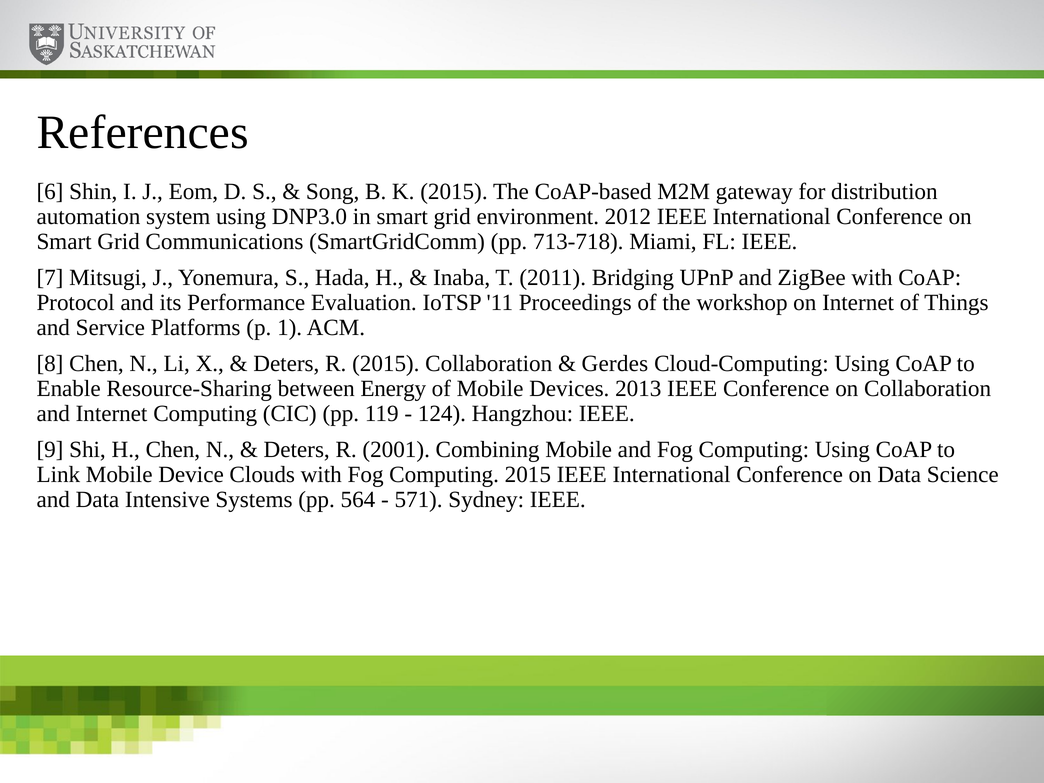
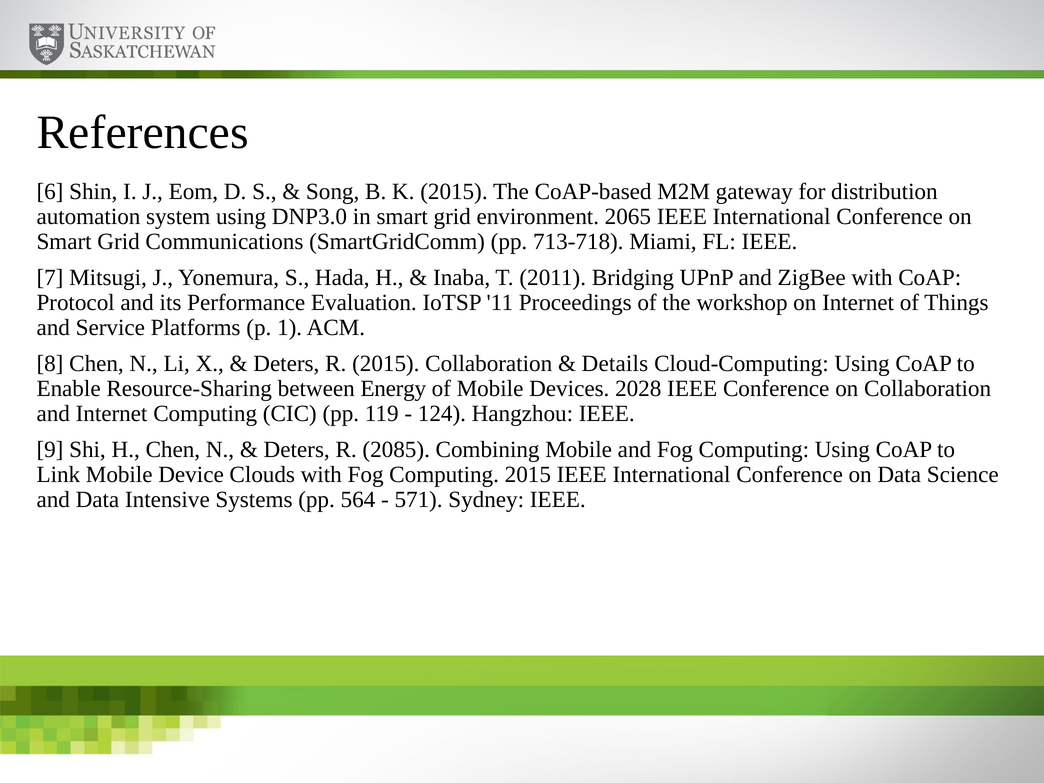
2012: 2012 -> 2065 (628, 217)
Gerdes: Gerdes -> Details (615, 364)
2013: 2013 -> 2028 (638, 389)
2001: 2001 -> 2085 (396, 450)
